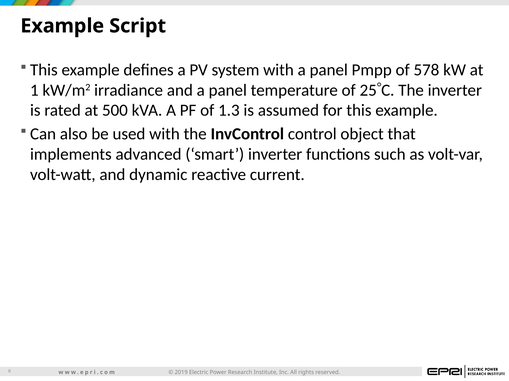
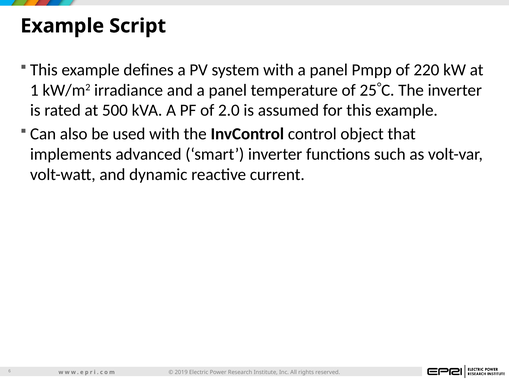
578: 578 -> 220 (426, 70)
1.3: 1.3 -> 2.0 (229, 111)
